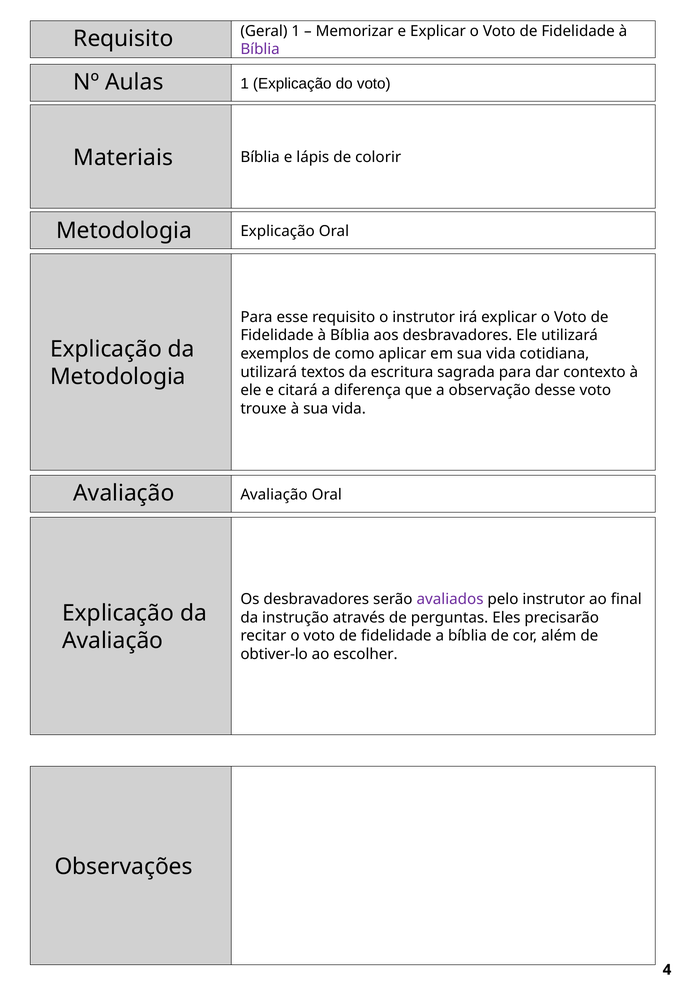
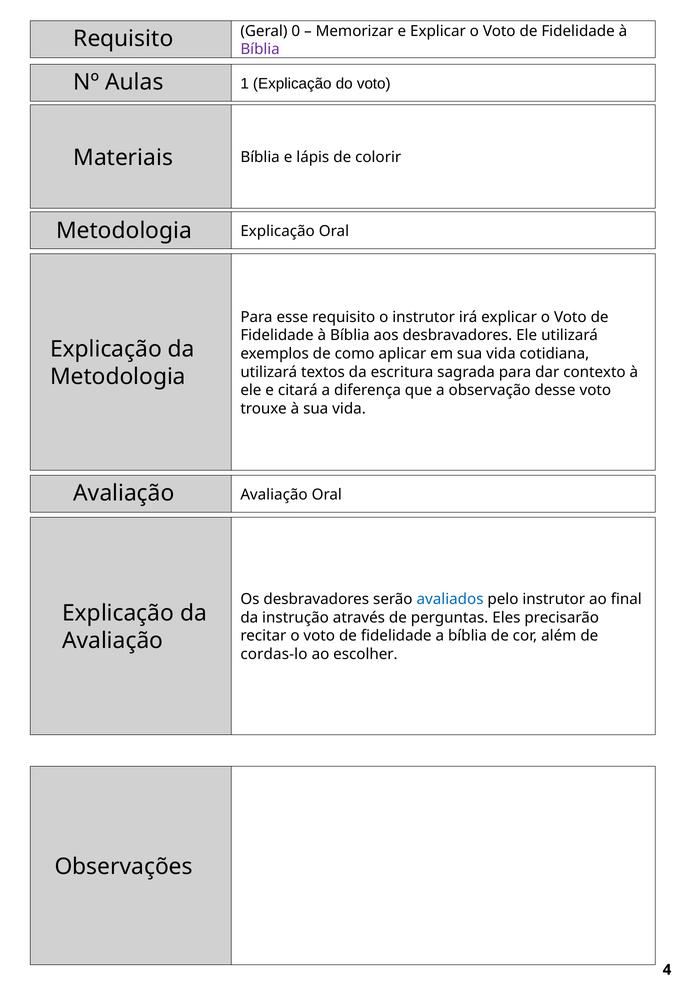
Geral 1: 1 -> 0 (296, 31)
avaliados colour: purple -> blue (450, 599)
obtiver-lo: obtiver-lo -> cordas-lo (274, 654)
